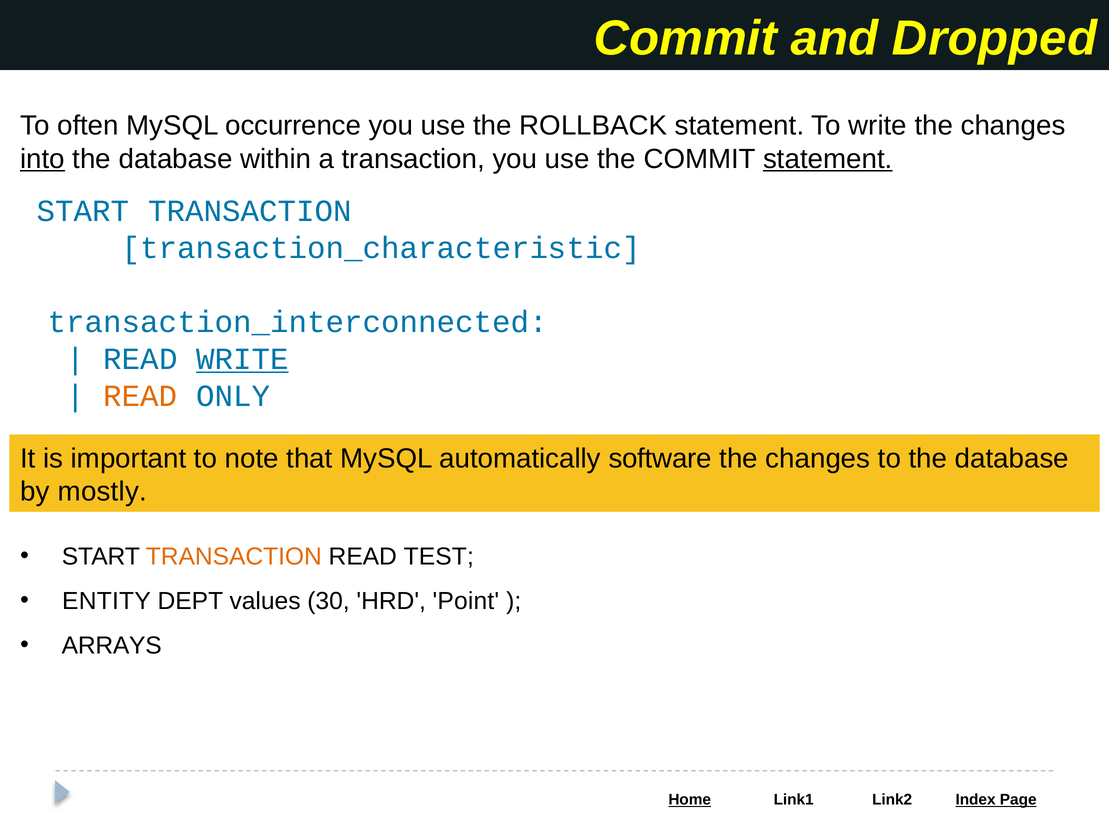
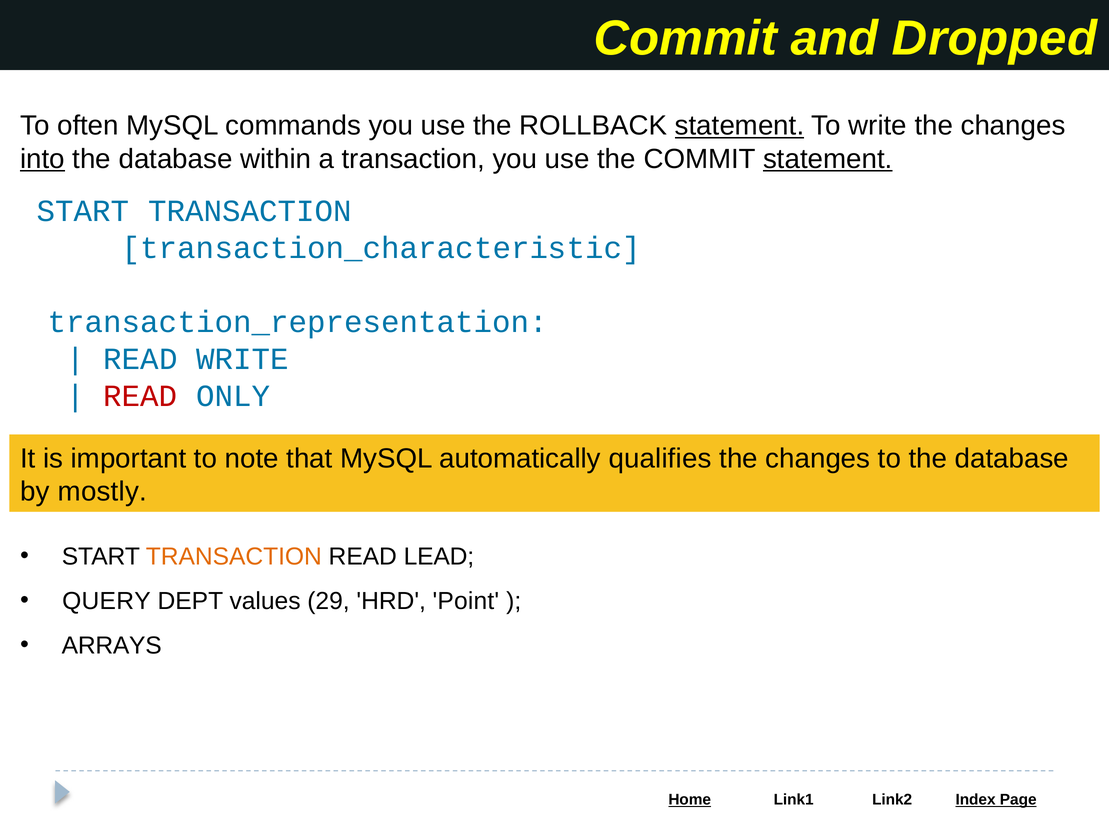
occurrence: occurrence -> commands (293, 126)
statement underline: none -> present (740, 126)
transaction_interconnected: transaction_interconnected -> transaction_representation (298, 322)
WRITE underline: present -> none (242, 359)
READ colour: orange -> red (140, 396)
software: software -> qualifies (660, 458)
TEST: TEST -> LEAD (439, 557)
ENTITY: ENTITY -> QUERY (106, 601)
30: 30 -> 29 (328, 601)
